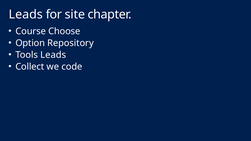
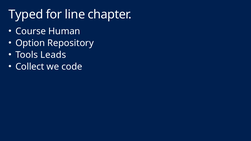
Leads: Leads -> Typed (26, 14)
site: site -> line (75, 14)
Choose: Choose -> Human (64, 31)
